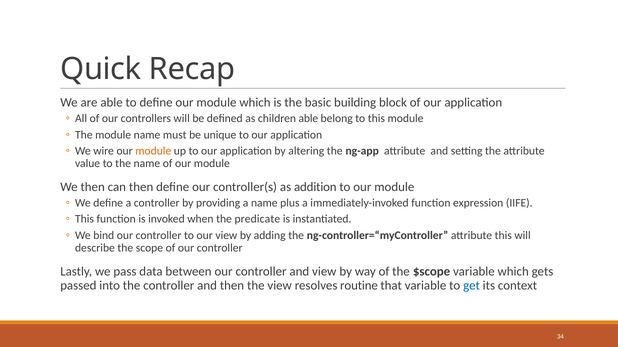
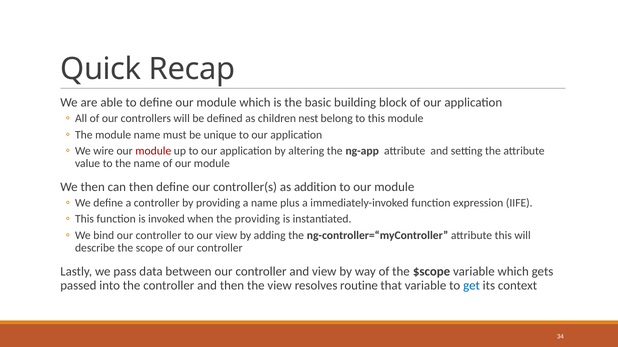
children able: able -> nest (308, 119)
module colour: orange -> red (153, 151)
the predicate: predicate -> providing (257, 220)
